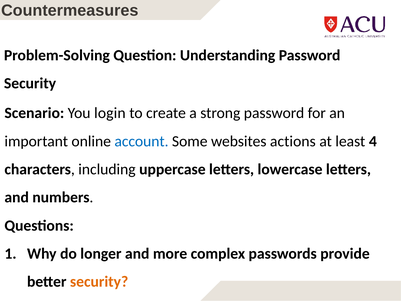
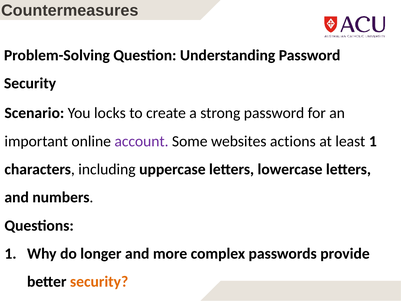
login: login -> locks (110, 113)
account colour: blue -> purple (141, 141)
least 4: 4 -> 1 (373, 141)
